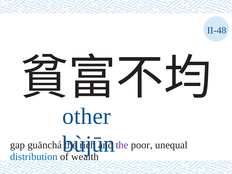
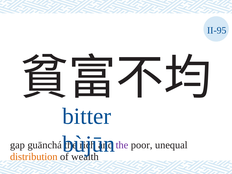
II-48: II-48 -> II-95 (217, 30)
other: other -> bitter (87, 116)
distribution colour: blue -> orange (34, 157)
